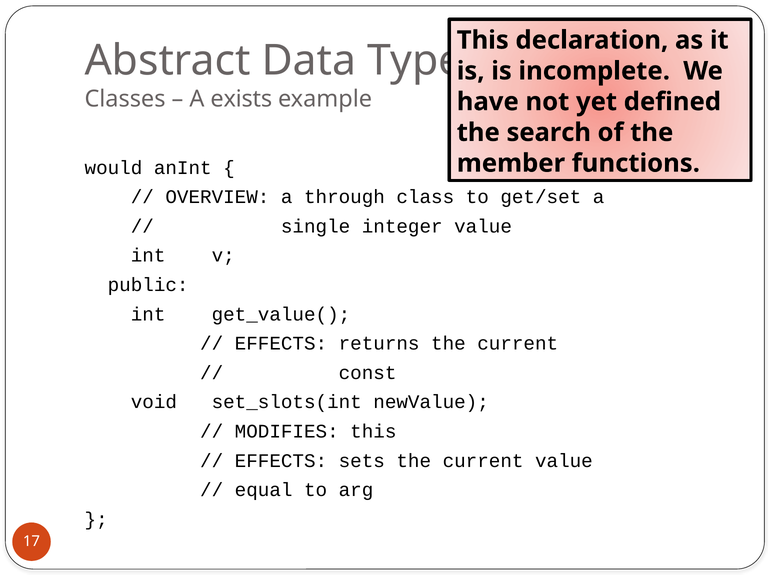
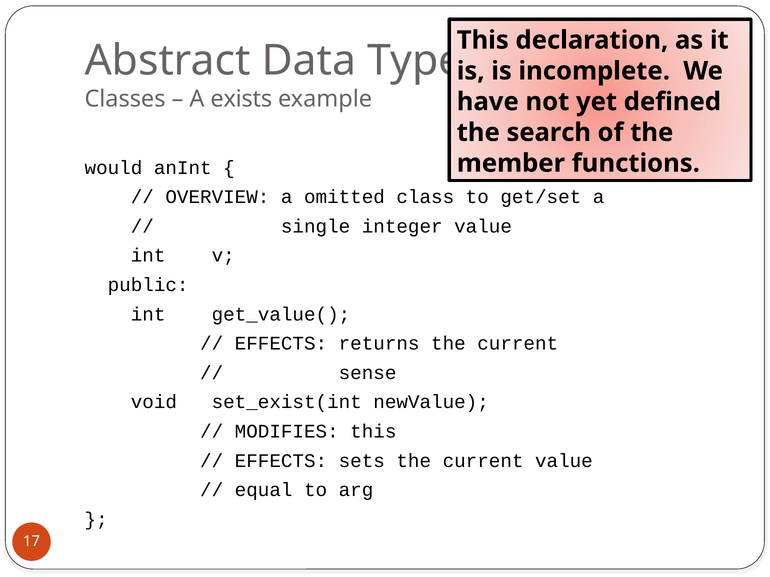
through: through -> omitted (344, 197)
const: const -> sense (368, 373)
set_slots(int: set_slots(int -> set_exist(int (287, 402)
